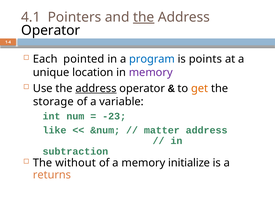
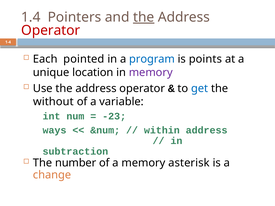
4.1: 4.1 -> 1.4 (31, 17)
Operator colour: black -> red (51, 30)
address underline: present -> none (96, 88)
get colour: orange -> blue (200, 88)
storage: storage -> without (53, 102)
like: like -> ways (54, 130)
matter: matter -> within (162, 130)
without: without -> number (76, 163)
initialize: initialize -> asterisk (189, 163)
returns: returns -> change (52, 175)
